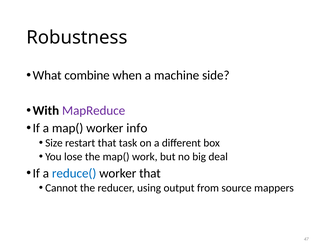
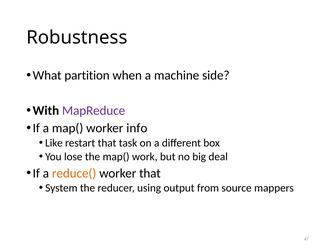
combine: combine -> partition (87, 76)
Size: Size -> Like (54, 143)
reduce( colour: blue -> orange (74, 173)
Cannot: Cannot -> System (61, 188)
